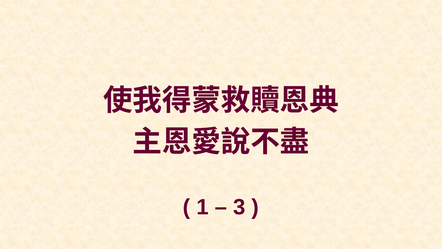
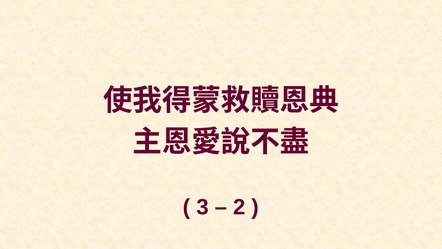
1: 1 -> 3 (203, 207)
3: 3 -> 2 (239, 207)
